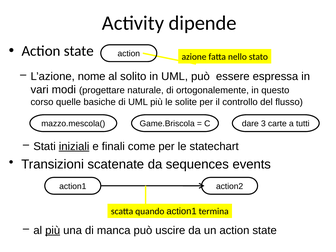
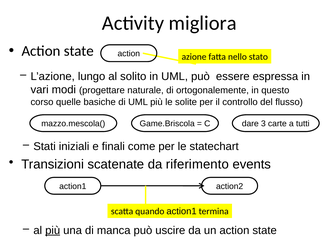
dipende: dipende -> migliora (203, 23)
nome: nome -> lungo (92, 76)
iniziali underline: present -> none (74, 146)
sequences: sequences -> riferimento (197, 164)
